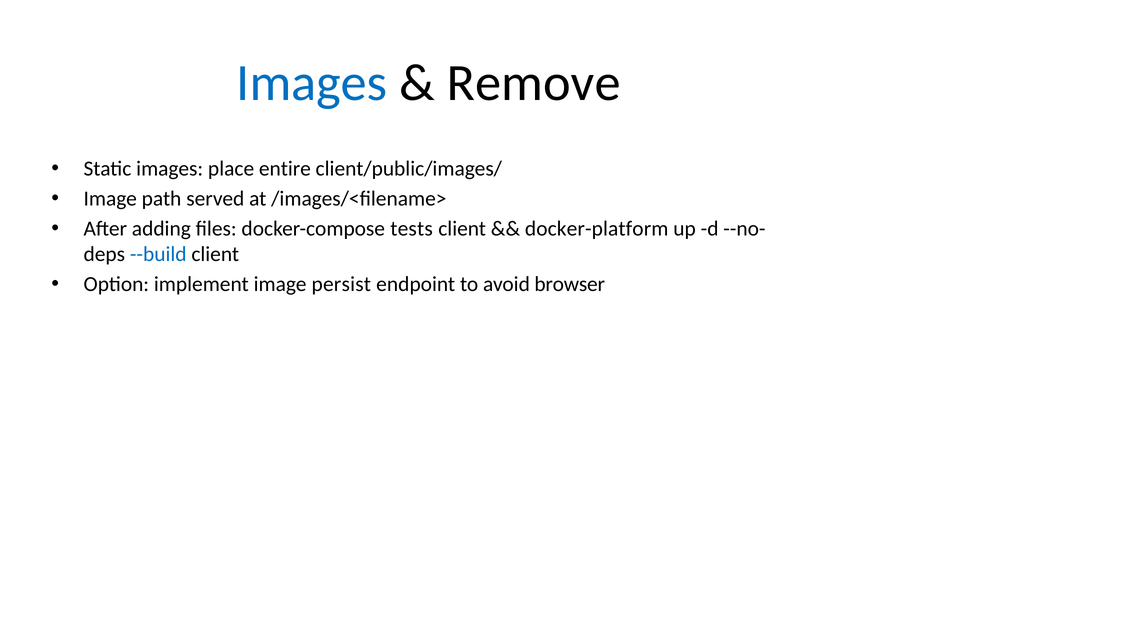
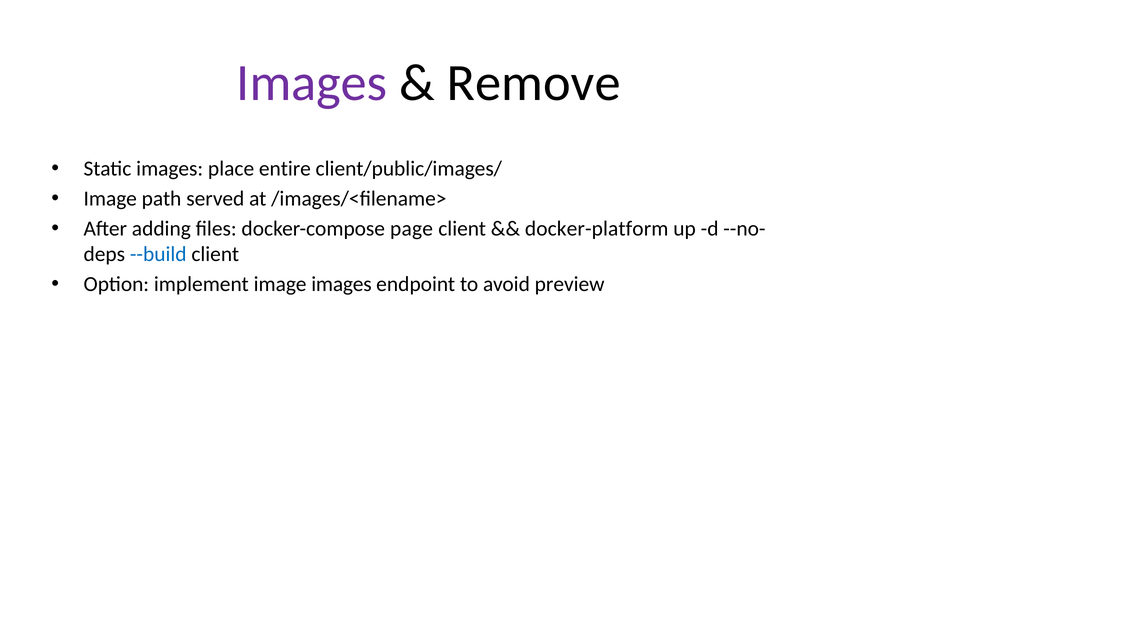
Images colour: blue -> purple (312, 83)
tests: tests -> page (412, 229)
image persist: persist -> images (341, 284)
browser: browser -> preview (570, 284)
